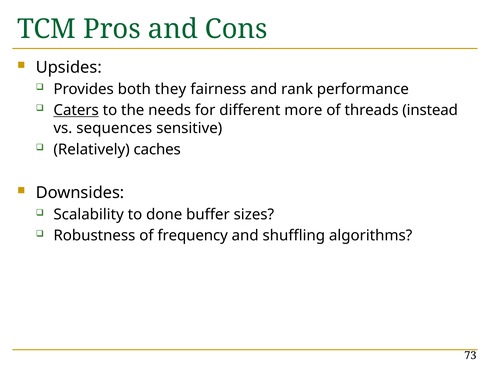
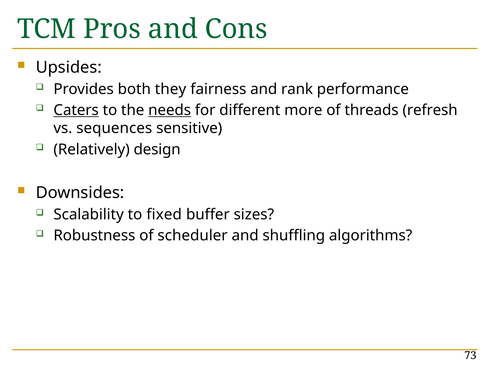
needs underline: none -> present (170, 110)
instead: instead -> refresh (430, 110)
caches: caches -> design (157, 150)
done: done -> fixed (164, 215)
frequency: frequency -> scheduler (193, 236)
